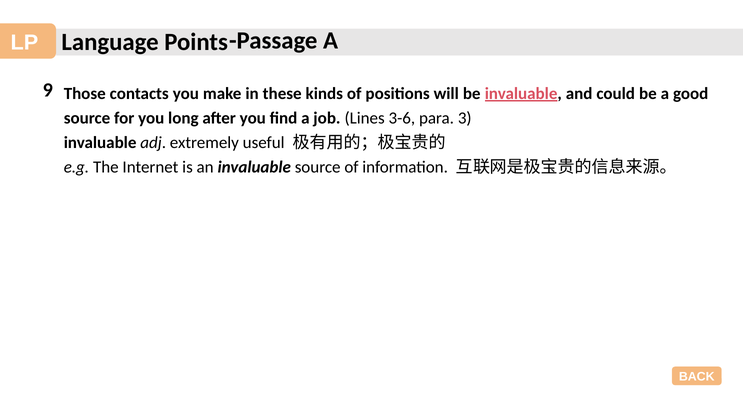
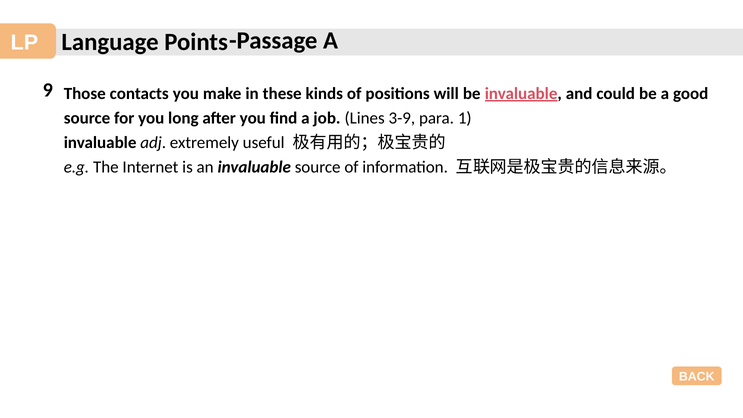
3-6: 3-6 -> 3-9 (402, 118)
3: 3 -> 1 (465, 118)
